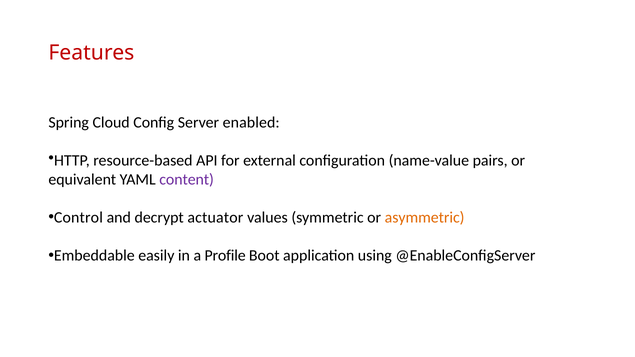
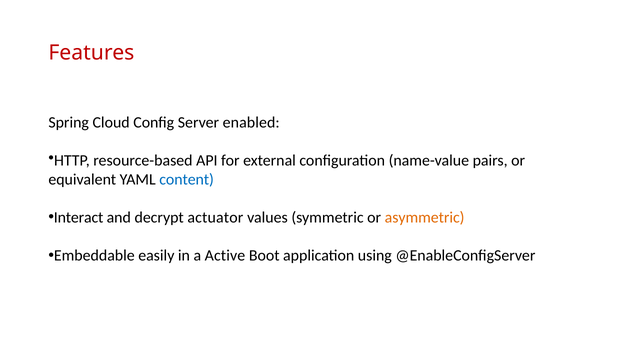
content colour: purple -> blue (187, 180)
Control: Control -> Interact (79, 218)
Profile: Profile -> Active (225, 256)
